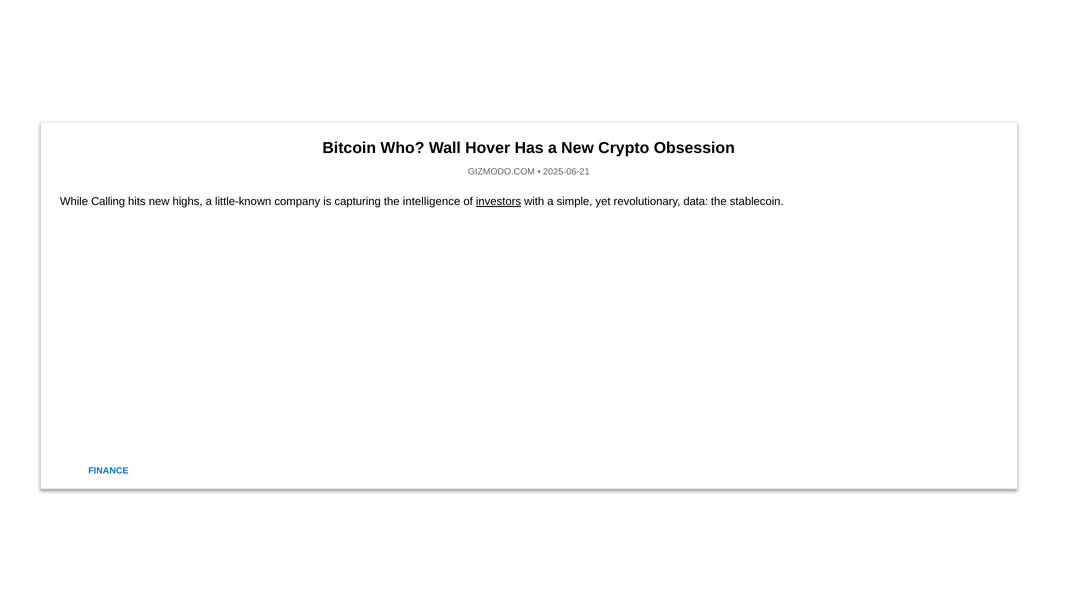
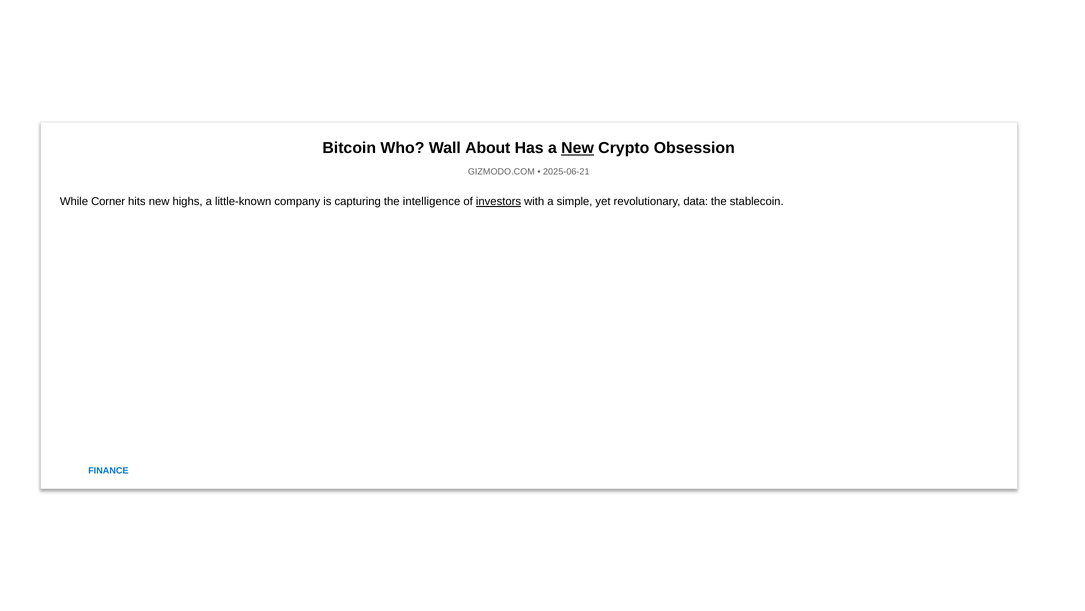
Hover: Hover -> About (488, 148)
New underline: none -> present (578, 148)
Calling: Calling -> Corner (108, 201)
